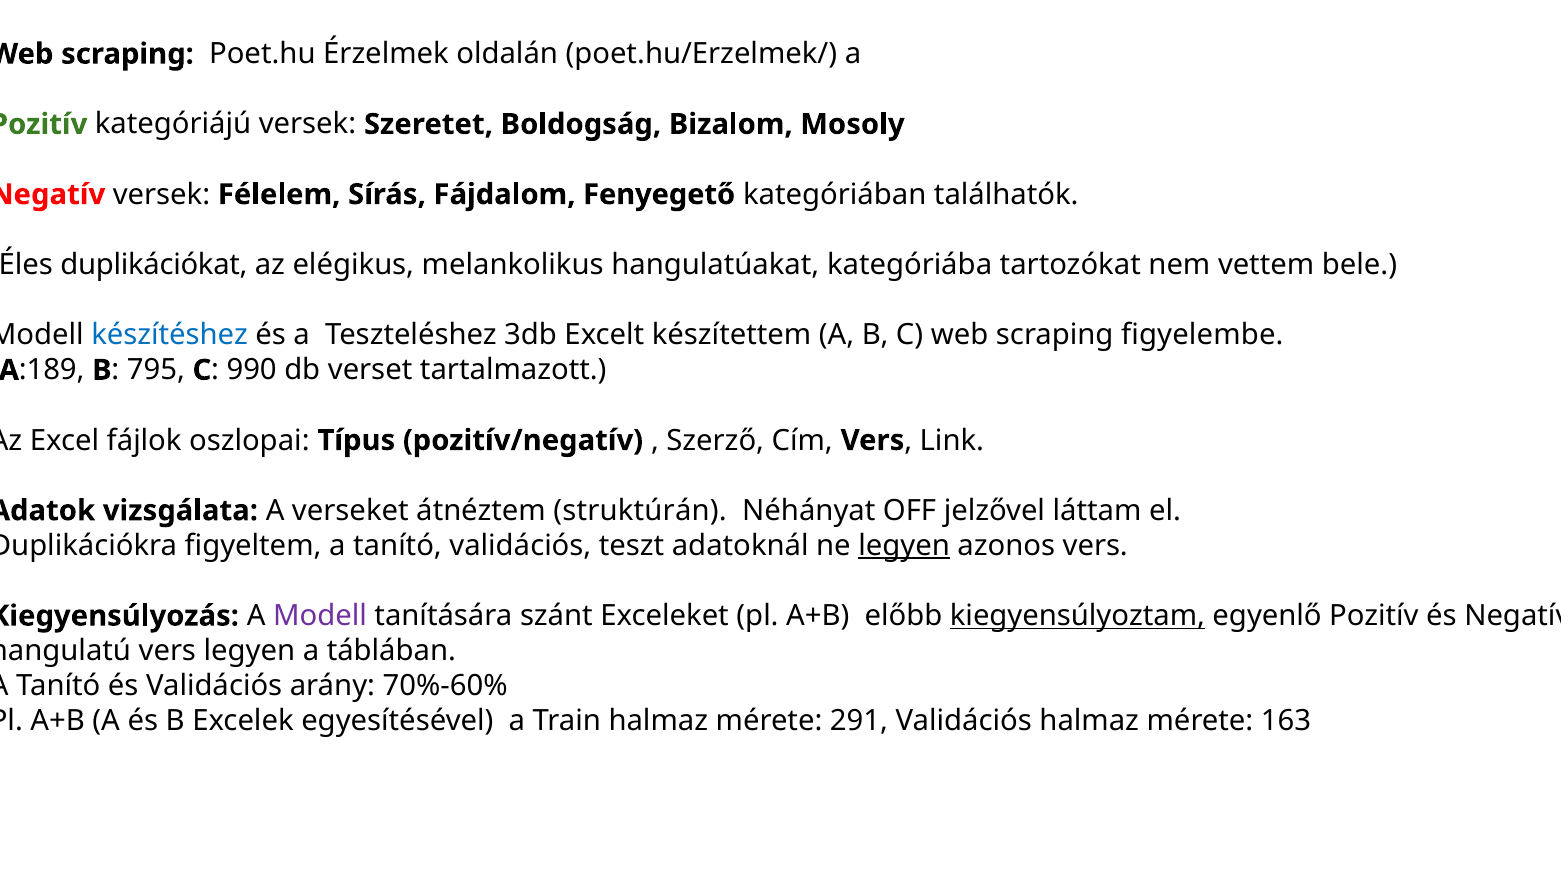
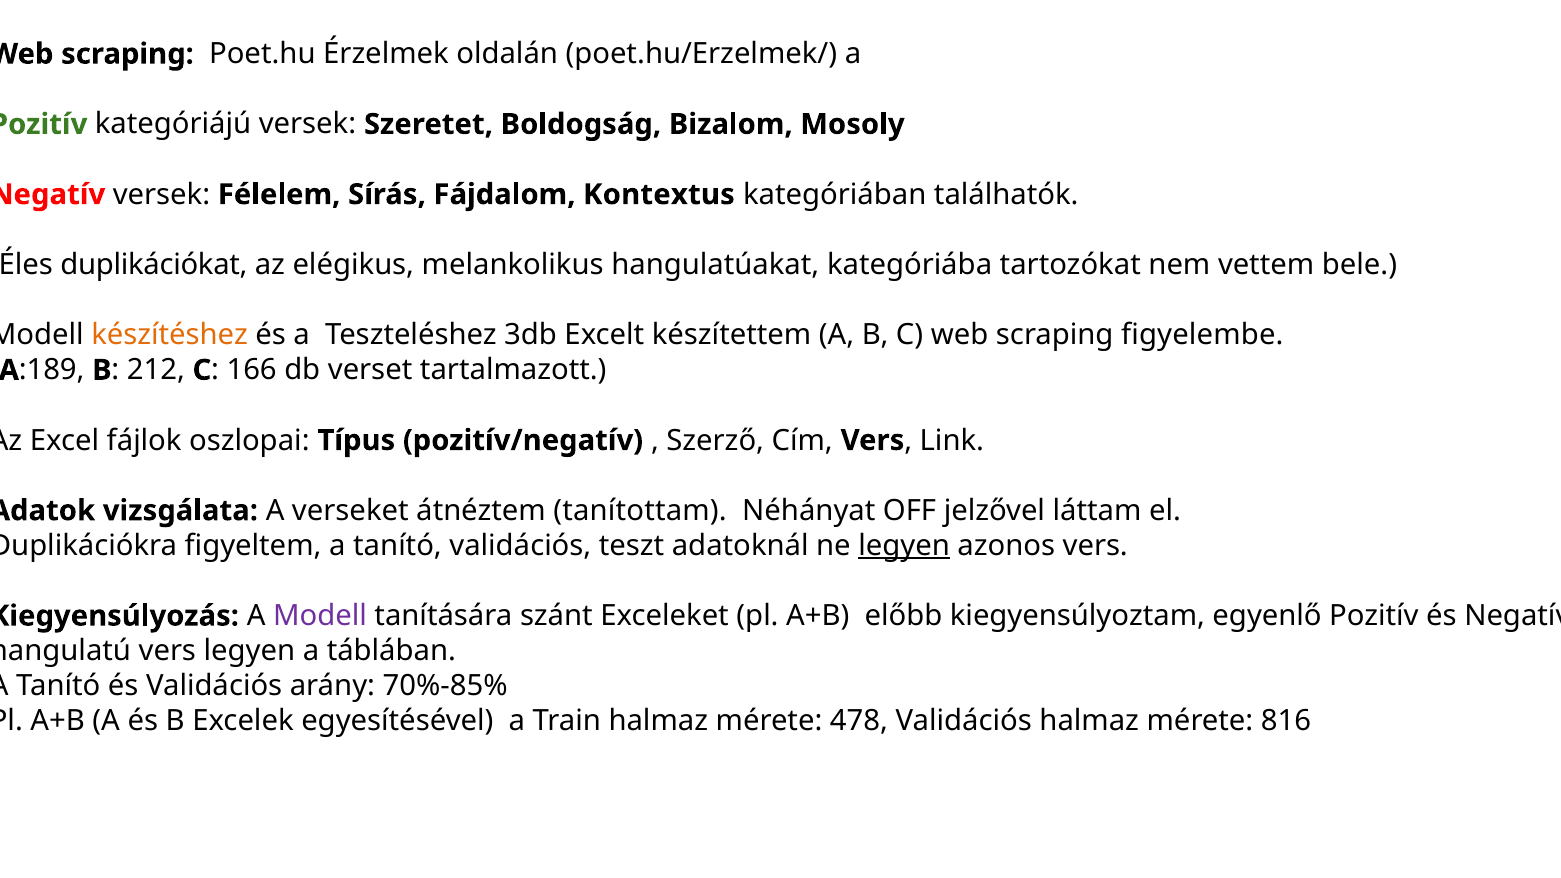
Fenyegető: Fenyegető -> Kontextus (659, 195)
készítéshez colour: blue -> orange (170, 335)
795: 795 -> 212 (156, 370)
990: 990 -> 166 (252, 370)
struktúrán: struktúrán -> tanítottam (640, 511)
kiegyensúlyoztam underline: present -> none (1077, 616)
70%-60%: 70%-60% -> 70%-85% (445, 686)
291: 291 -> 478 (859, 721)
163: 163 -> 816 (1286, 721)
